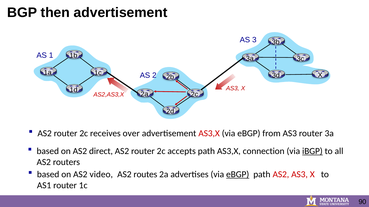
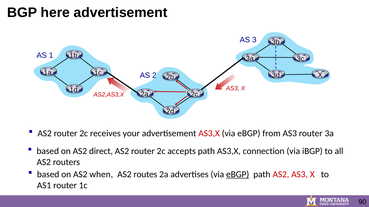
then: then -> here (55, 13)
over: over -> your (131, 134)
iBGP underline: present -> none (312, 151)
video: video -> when (101, 175)
